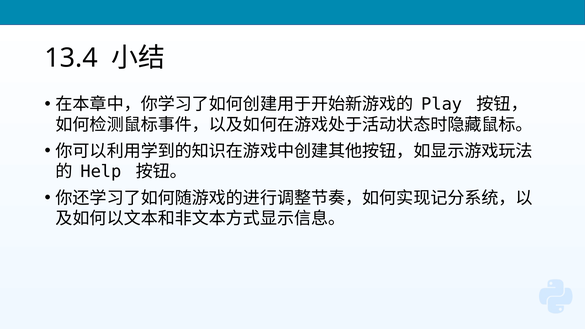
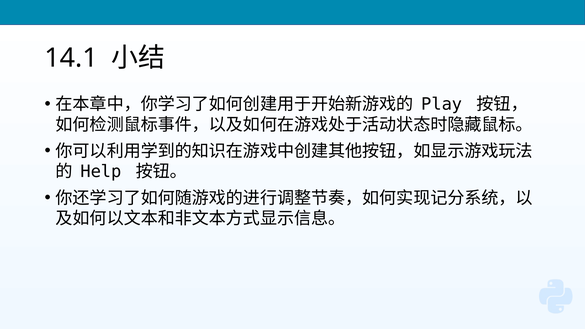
13.4: 13.4 -> 14.1 (71, 58)
